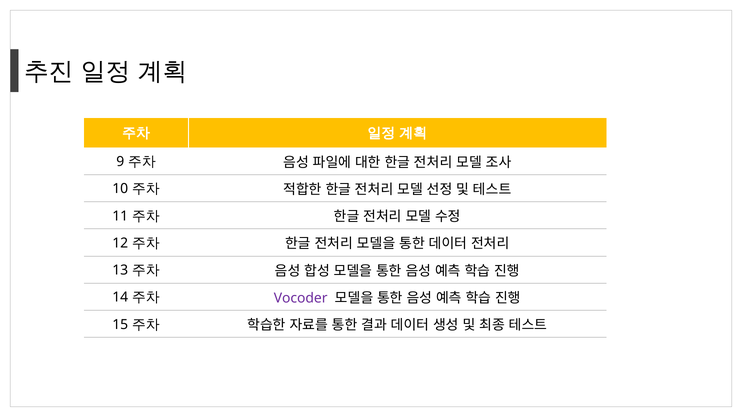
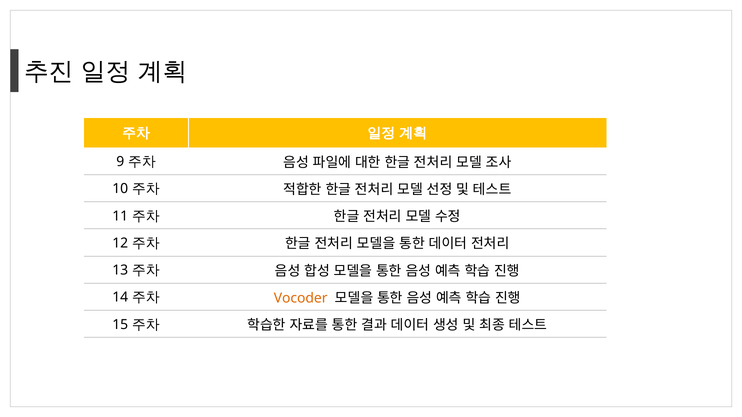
Vocoder colour: purple -> orange (301, 298)
